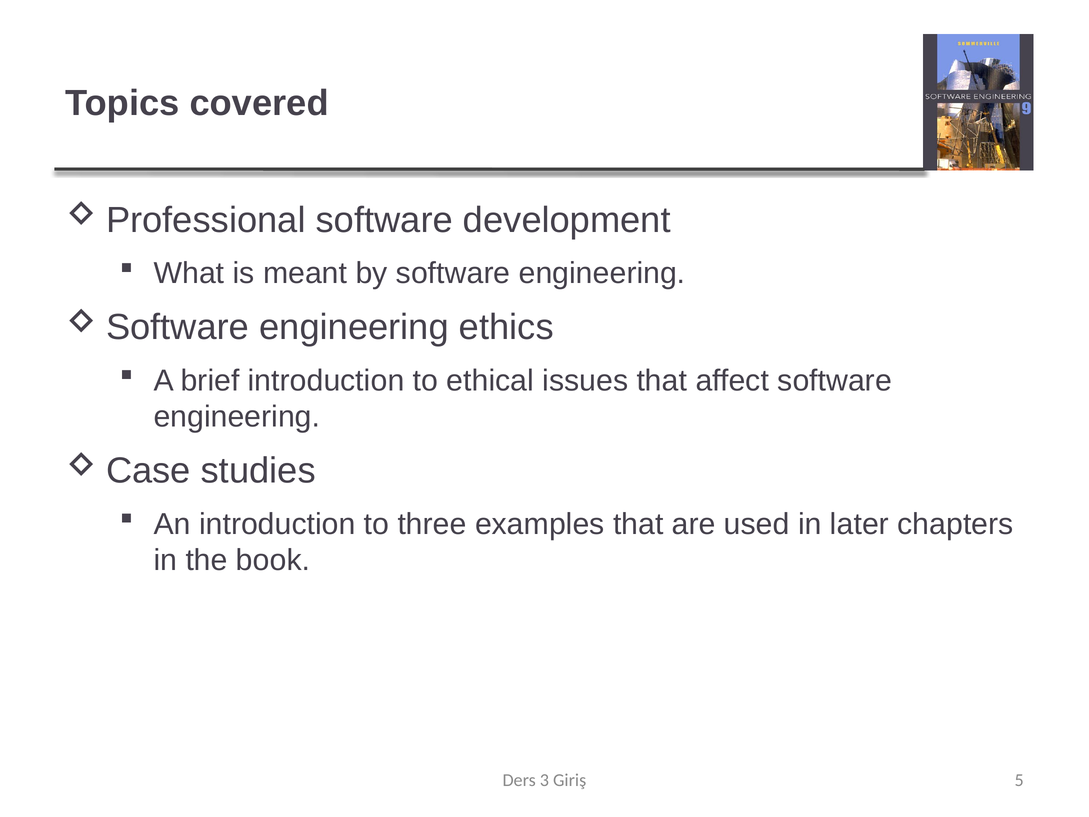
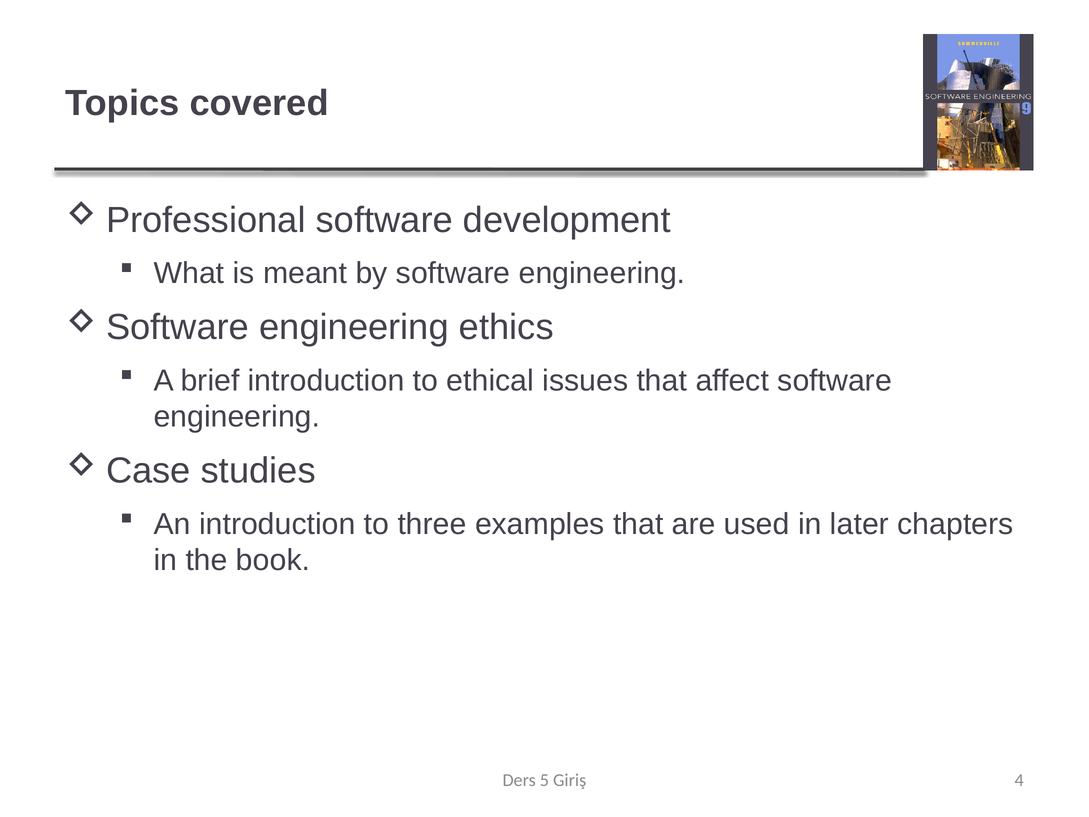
3: 3 -> 5 (544, 780)
5: 5 -> 4 (1019, 780)
